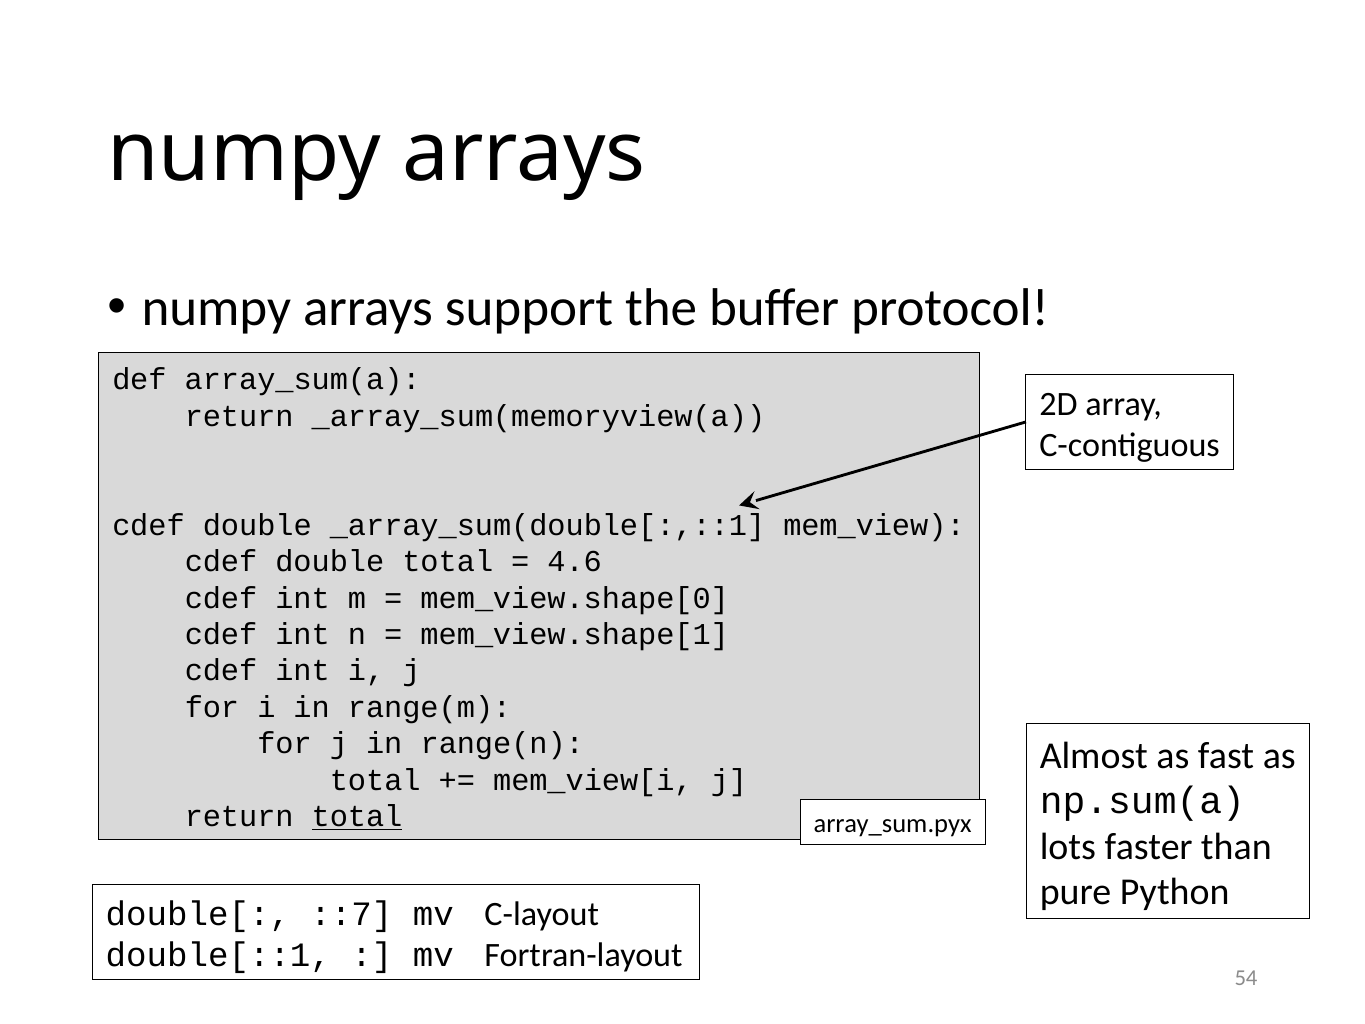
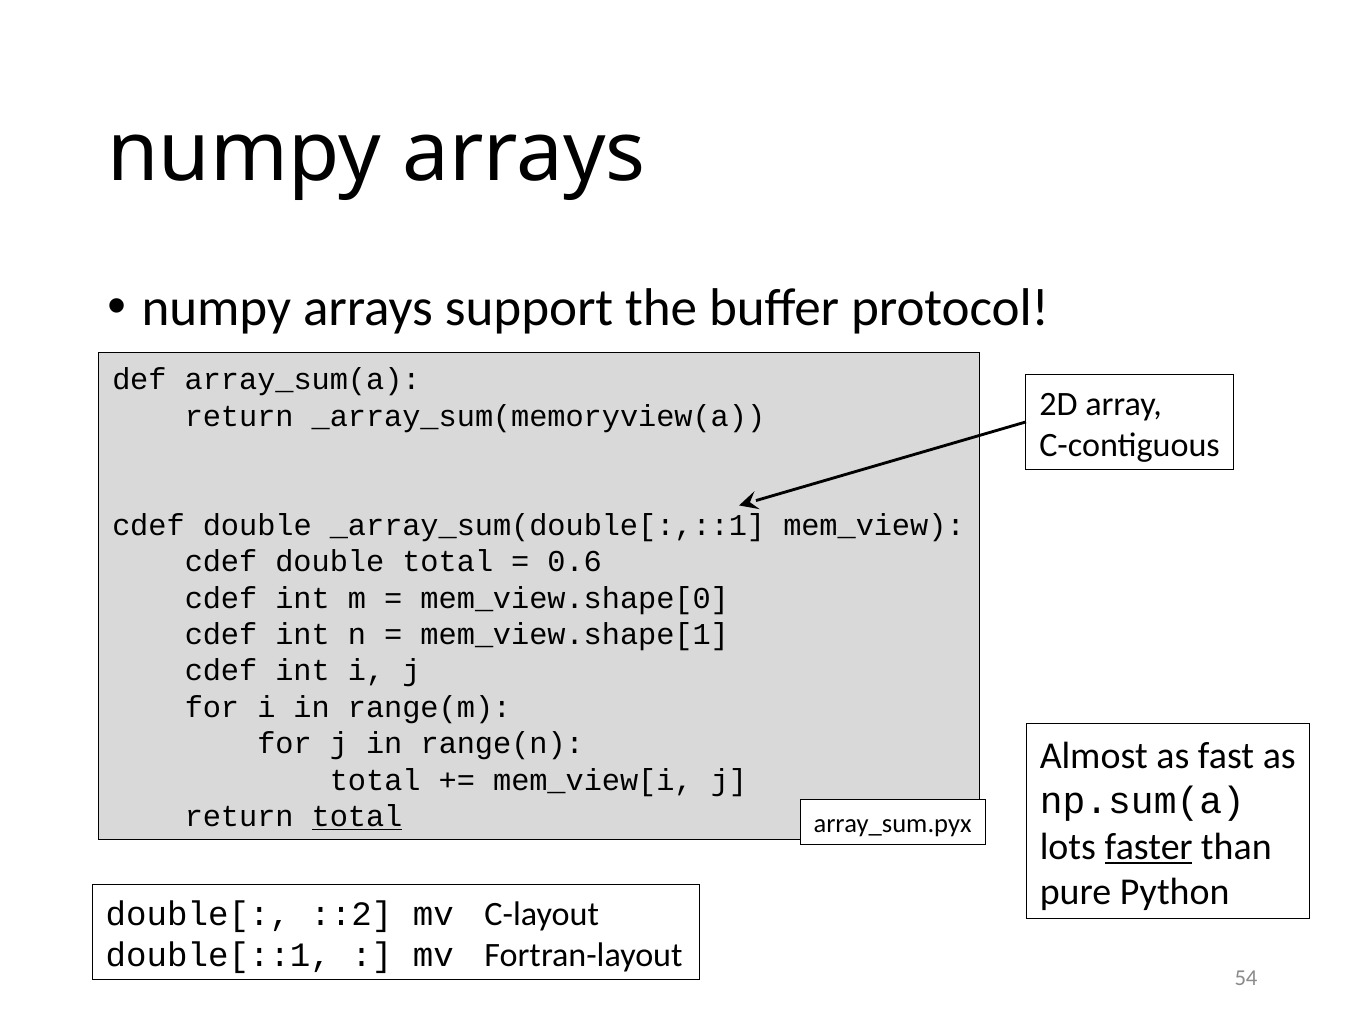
4.6: 4.6 -> 0.6 (575, 562)
faster underline: none -> present (1149, 846)
::7: ::7 -> ::2 (351, 914)
